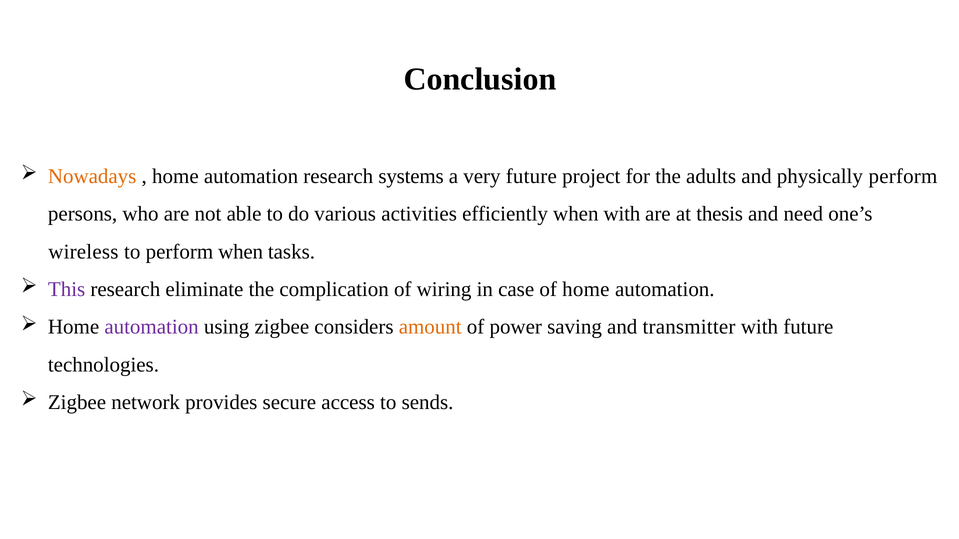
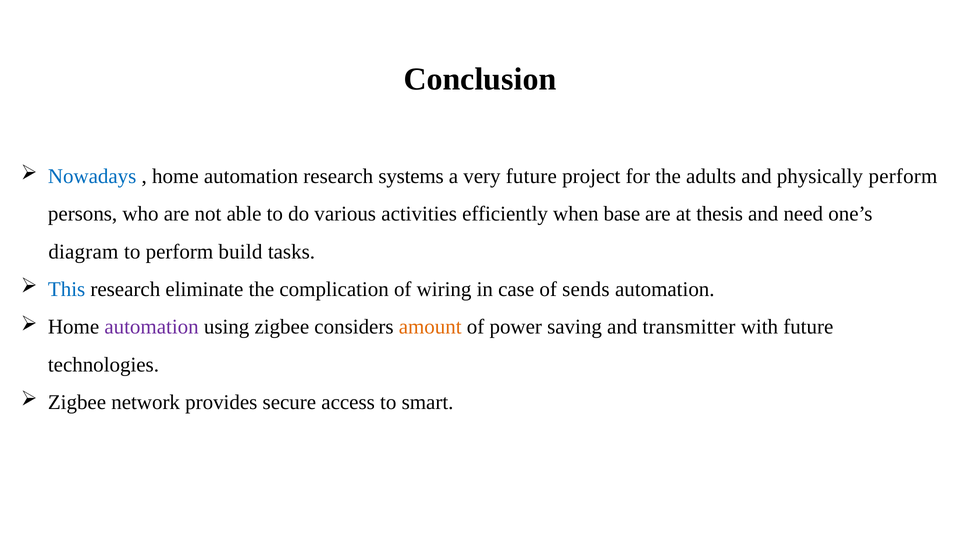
Nowadays colour: orange -> blue (92, 176)
when with: with -> base (622, 214)
wireless: wireless -> diagram (83, 252)
perform when: when -> build (240, 252)
This colour: purple -> blue (67, 290)
of home: home -> sends (586, 290)
sends: sends -> smart (428, 403)
